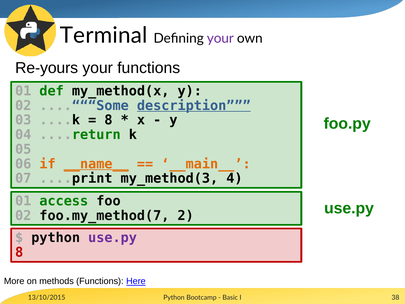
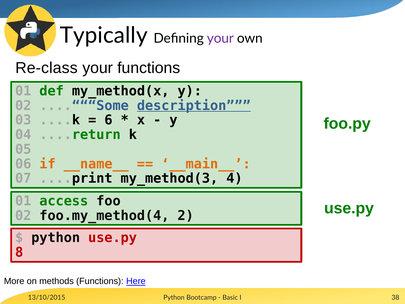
Terminal: Terminal -> Typically (104, 35)
Re-yours: Re-yours -> Re-class (46, 68)
8: 8 -> 6 (108, 120)
__name__ underline: present -> none (96, 164)
foo.my_method(7: foo.my_method(7 -> foo.my_method(4 (104, 215)
use.py colour: purple -> red (113, 238)
